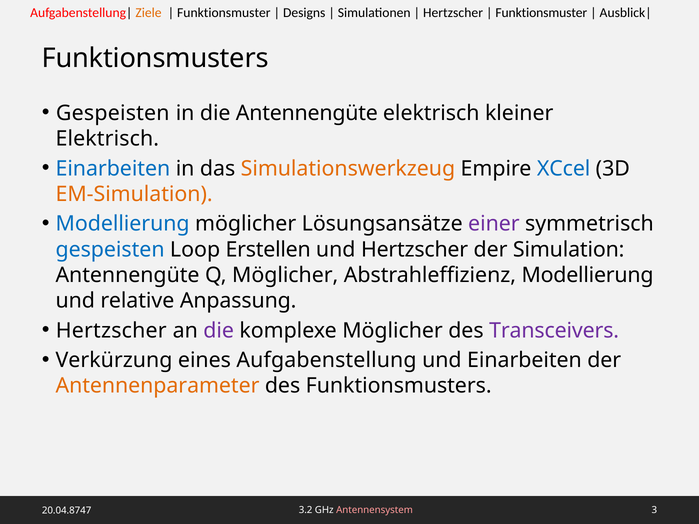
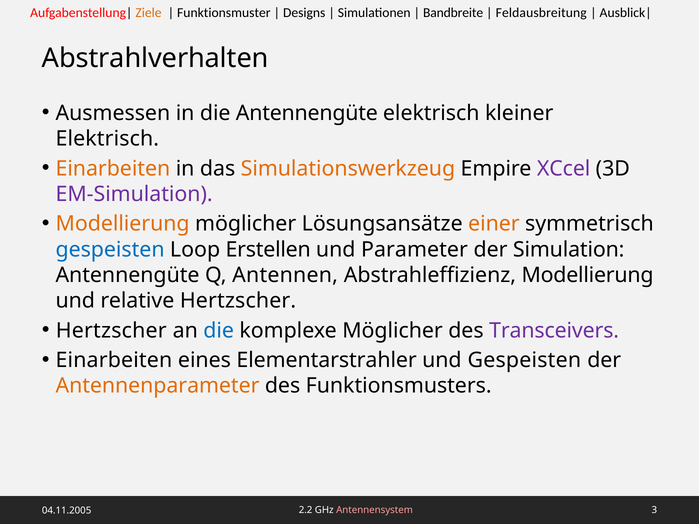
Hertzscher: Hertzscher -> Bandbreite (453, 13)
Funktionsmuster: Funktionsmuster -> Feldausbreitung (541, 13)
Funktionsmusters: Funktionsmusters -> Abstrahlverhalten (155, 58)
Gespeisten: Gespeisten -> Ausmessen (113, 113)
Einarbeiten colour: blue -> orange (113, 169)
XCcel colour: blue -> purple (564, 169)
EM-Simulation colour: orange -> purple (134, 194)
Modellierung colour: blue -> orange (123, 224)
einer colour: purple -> orange (494, 224)
und Hertzscher: Hertzscher -> Parameter (414, 250)
Q Möglicher: Möglicher -> Antennen (285, 275)
relative Anpassung: Anpassung -> Hertzscher (238, 301)
die colour: purple -> blue (219, 331)
Verkürzung: Verkürzung -> Einarbeiten (114, 361)
Aufgabenstellung: Aufgabenstellung -> Elementarstrahler (327, 361)
und Einarbeiten: Einarbeiten -> Gespeisten (524, 361)
3.2: 3.2 -> 2.2 (306, 510)
20.04.8747: 20.04.8747 -> 04.11.2005 (67, 511)
